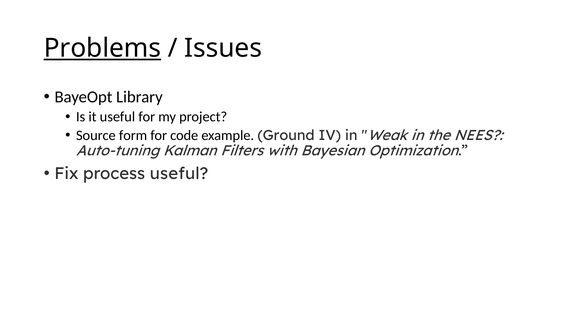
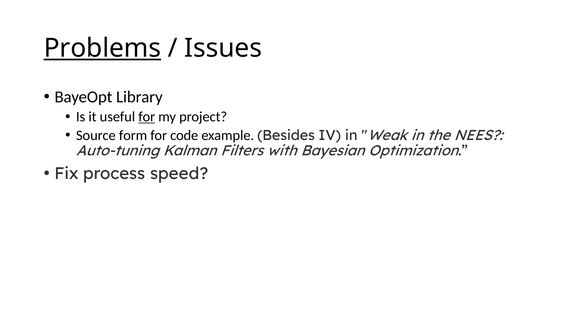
for underline: none -> present (147, 117)
Ground: Ground -> Besides (286, 135)
process useful: useful -> speed (179, 174)
